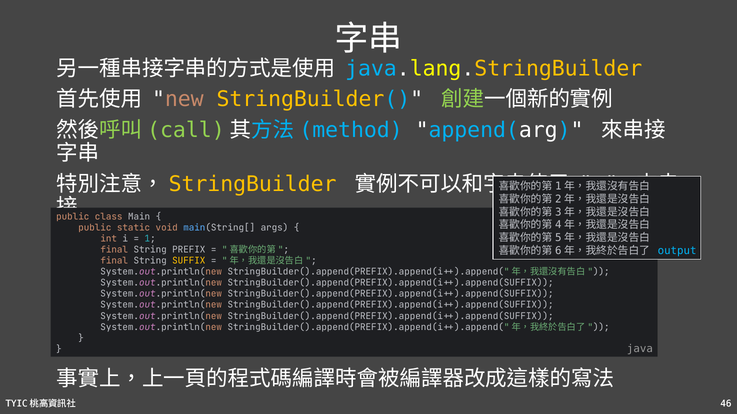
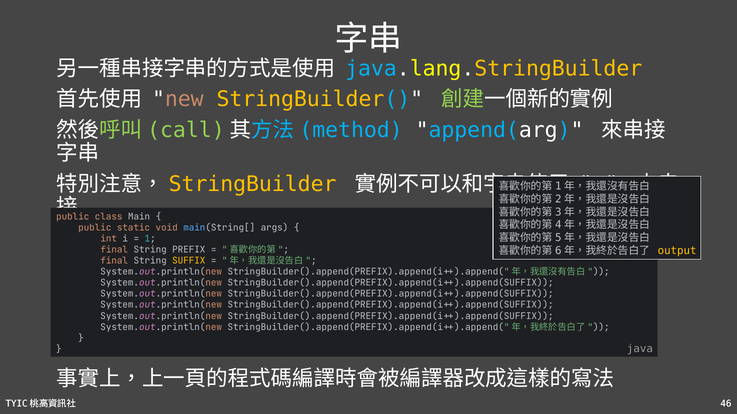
output colour: light blue -> yellow (677, 251)
